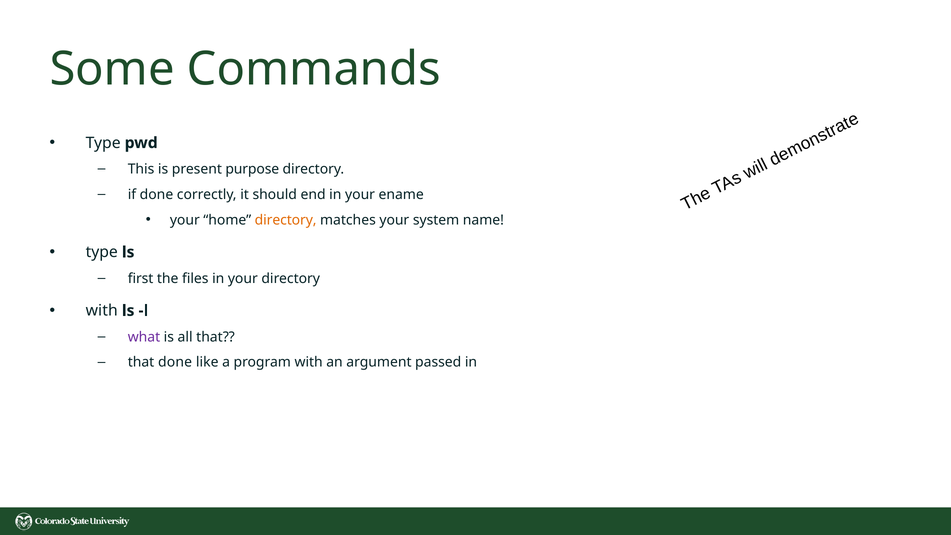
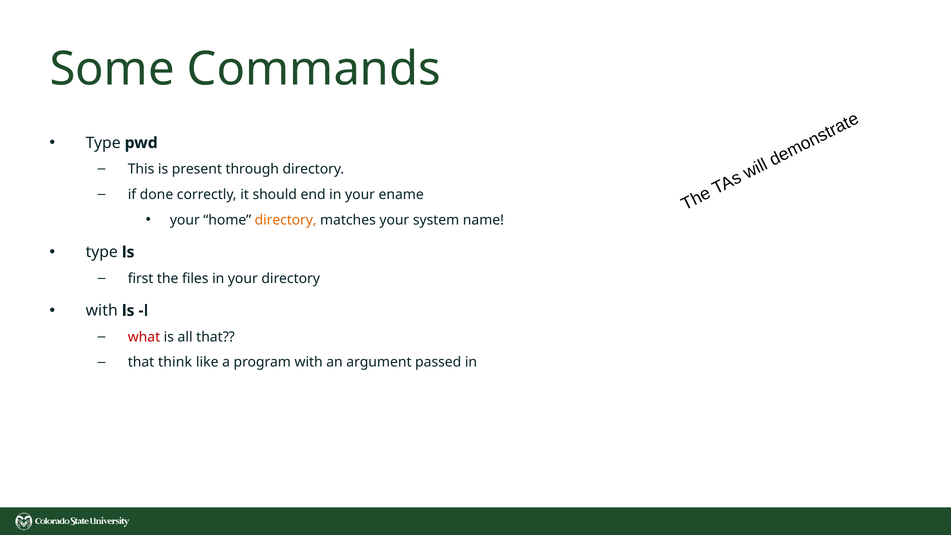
purpose: purpose -> through (252, 169)
what colour: purple -> red (144, 337)
that done: done -> think (175, 362)
